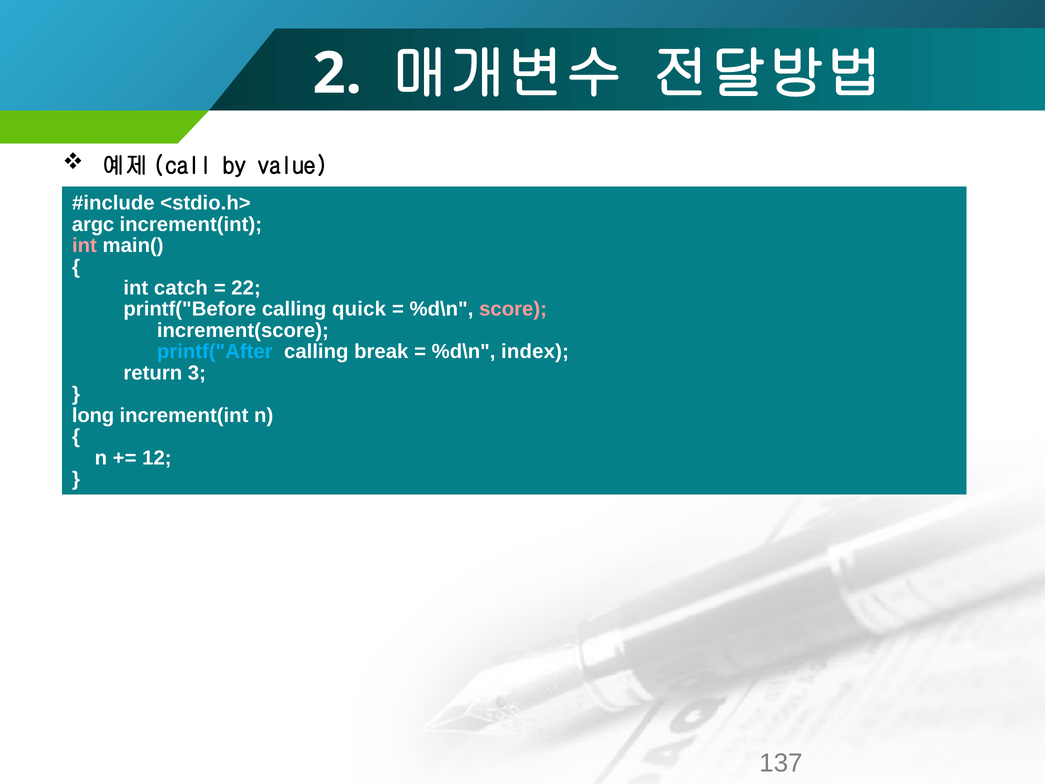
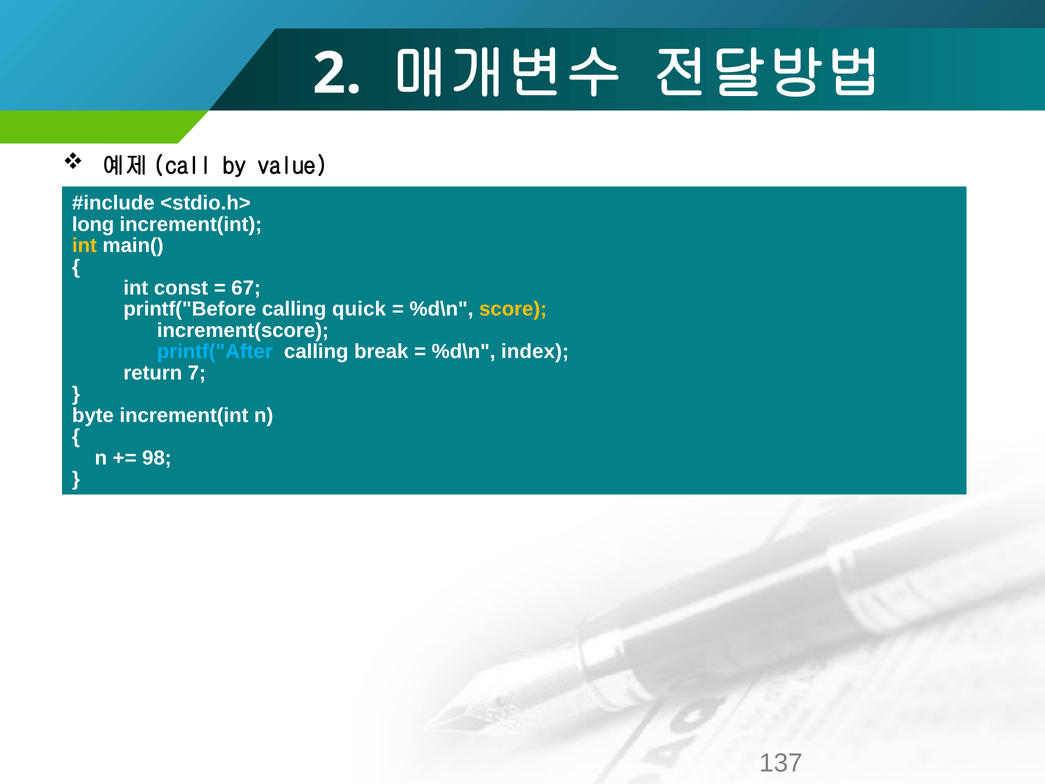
argc: argc -> long (93, 224)
int colour: pink -> yellow (84, 245)
catch: catch -> const (181, 288)
22: 22 -> 67 (246, 288)
score colour: pink -> yellow (513, 309)
3: 3 -> 7 (197, 373)
long: long -> byte (93, 415)
12: 12 -> 98 (157, 458)
